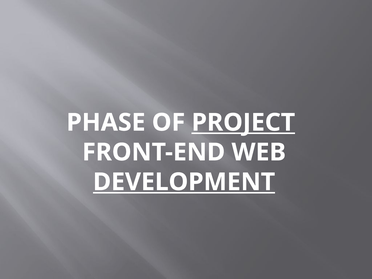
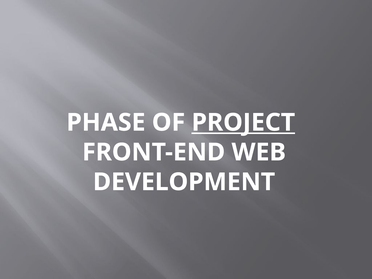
DEVELOPMENT underline: present -> none (184, 182)
